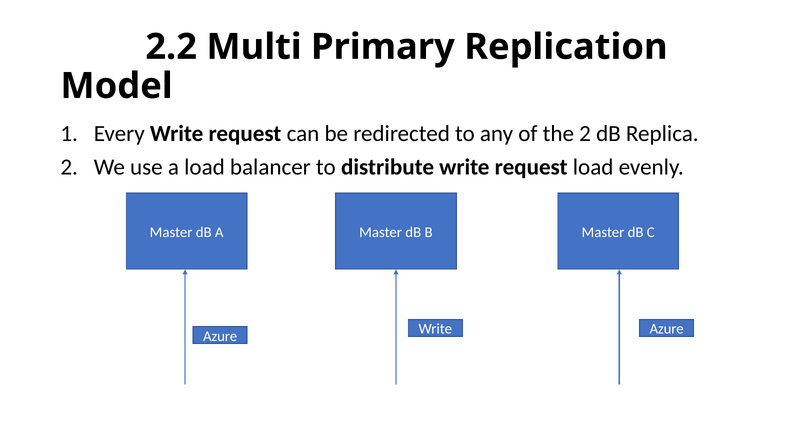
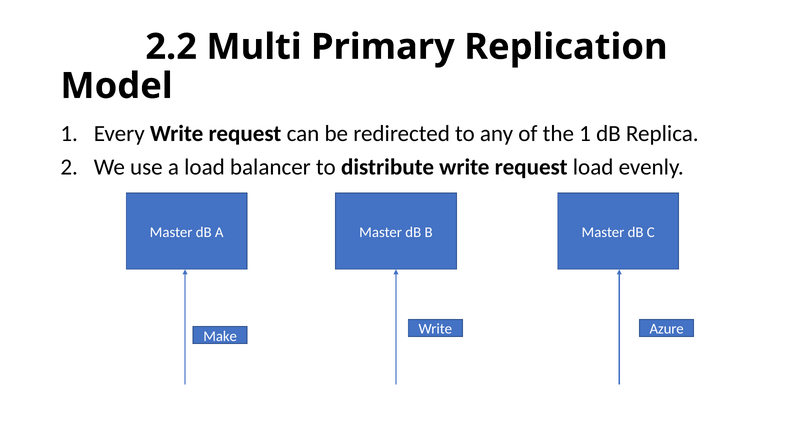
the 2: 2 -> 1 (585, 134)
Azure: Azure -> Make (220, 336)
